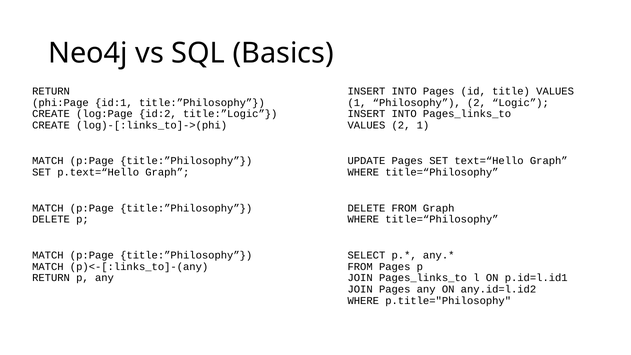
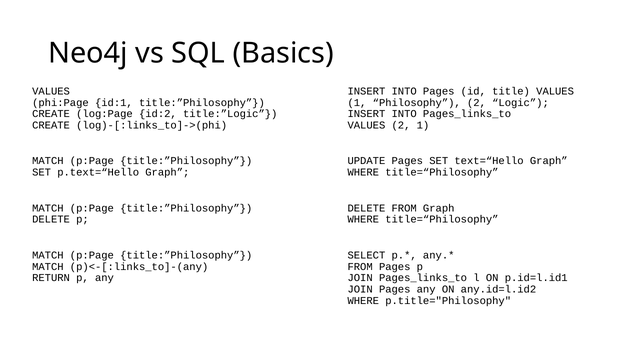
RETURN: RETURN -> VALUES (51, 91)
